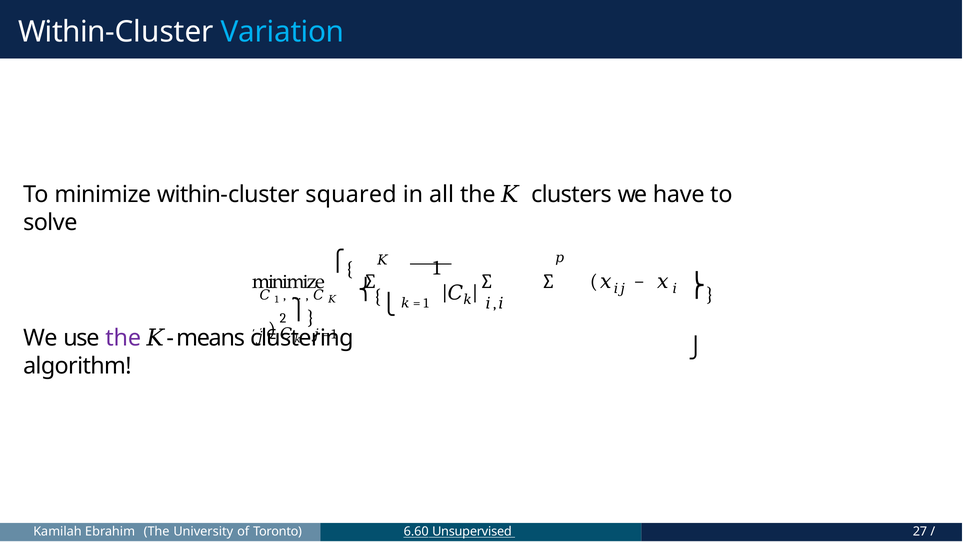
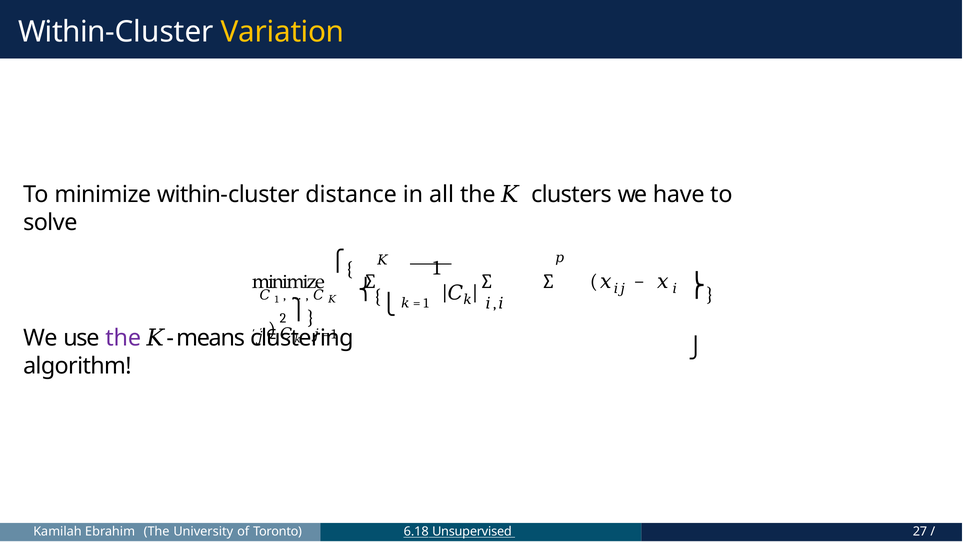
Variation colour: light blue -> yellow (283, 32)
squared: squared -> distance (351, 194)
6.60: 6.60 -> 6.18 (416, 531)
